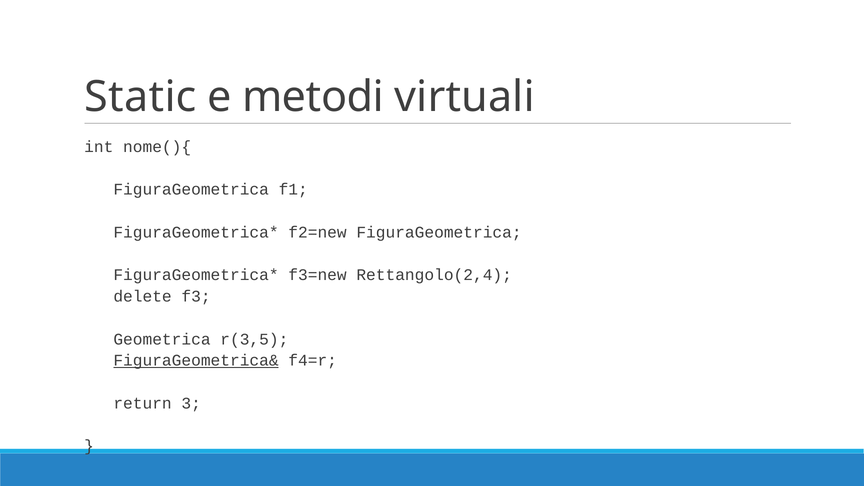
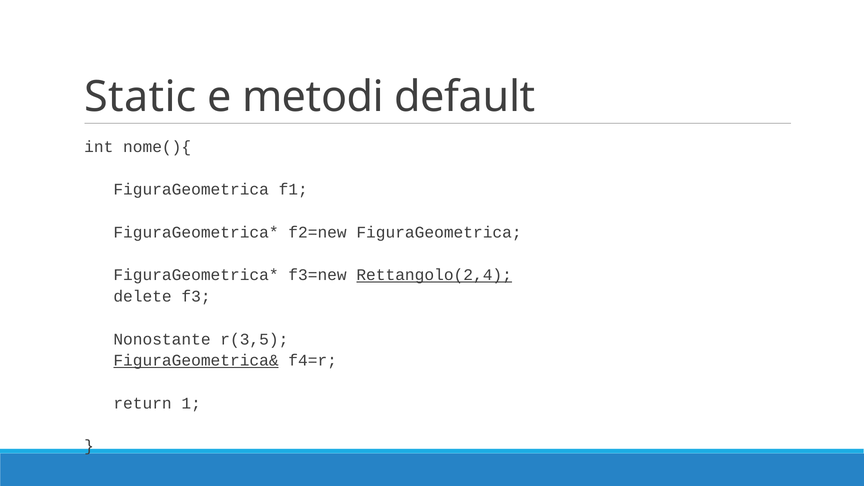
virtuali: virtuali -> default (465, 97)
Rettangolo(2,4 underline: none -> present (434, 275)
Geometrica: Geometrica -> Nonostante (162, 339)
3: 3 -> 1 (191, 403)
